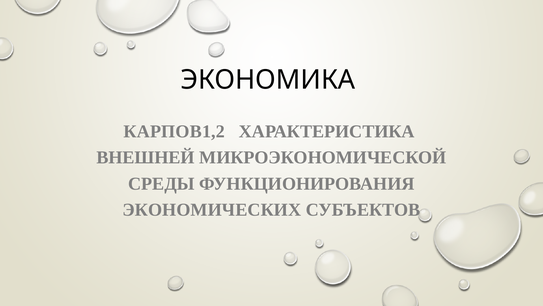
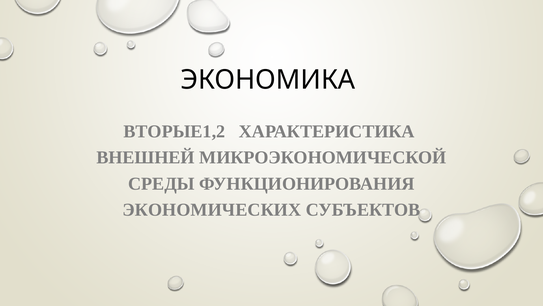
КАРПОВ1,2: КАРПОВ1,2 -> ВТОРЫЕ1,2 (174, 131)
